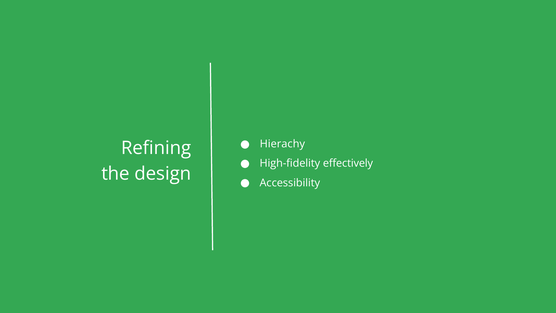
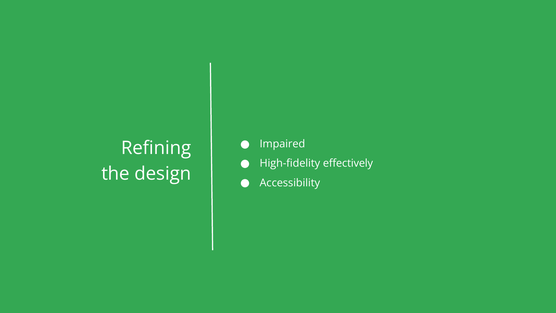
Hierachy: Hierachy -> Impaired (282, 144)
